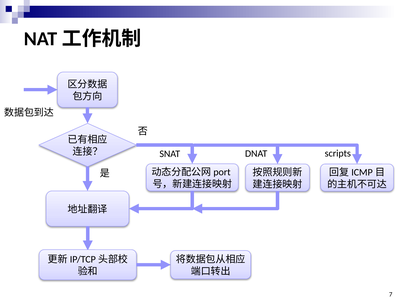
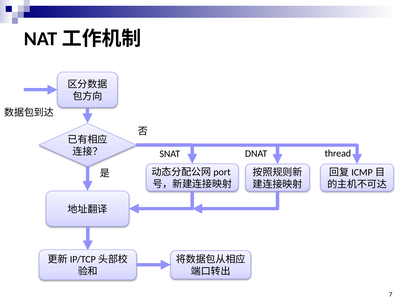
scripts: scripts -> thread (338, 153)
